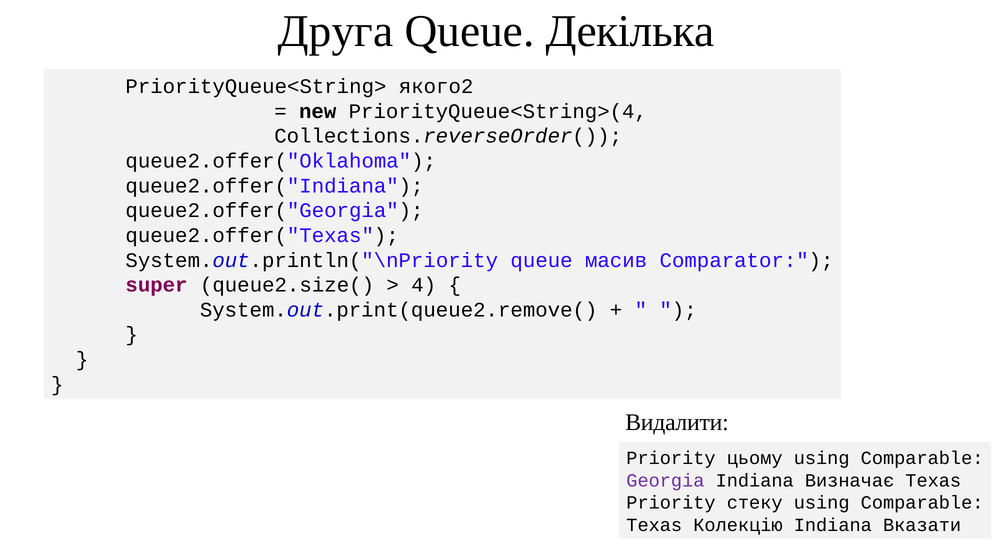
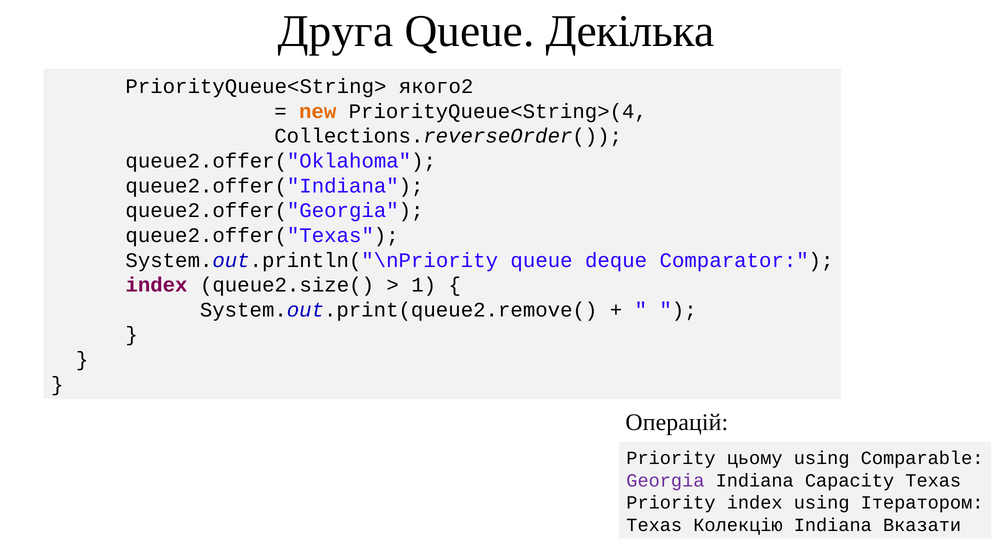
new colour: black -> orange (318, 111)
масив: масив -> deque (616, 260)
super: super -> index (157, 285)
4: 4 -> 1 (424, 285)
Видалити: Видалити -> Операцій (677, 422)
Визначає: Визначає -> Capacity (850, 480)
Priority стеку: стеку -> index (755, 503)
Comparable: Comparable -> Ітератором (922, 503)
